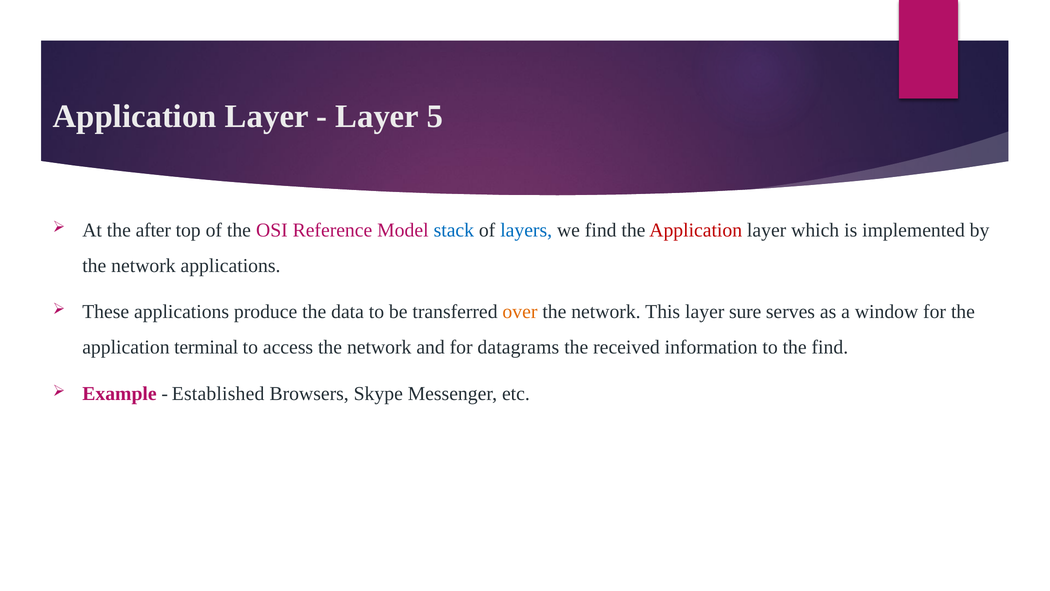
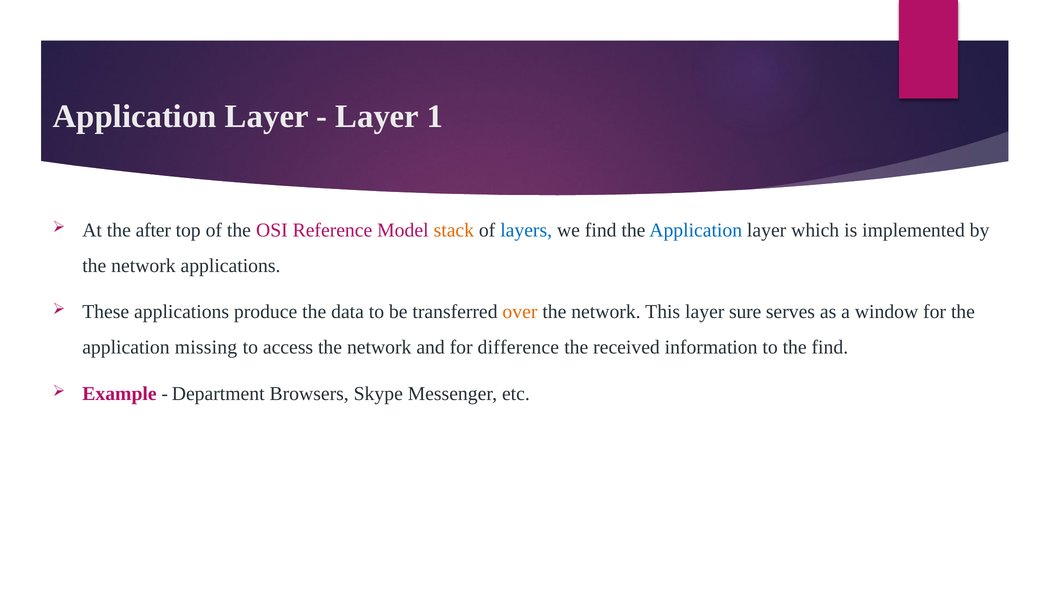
5: 5 -> 1 (435, 117)
stack colour: blue -> orange (454, 230)
Application colour: red -> blue (696, 230)
terminal: terminal -> missing (206, 347)
datagrams: datagrams -> difference (518, 347)
Established: Established -> Department (218, 394)
